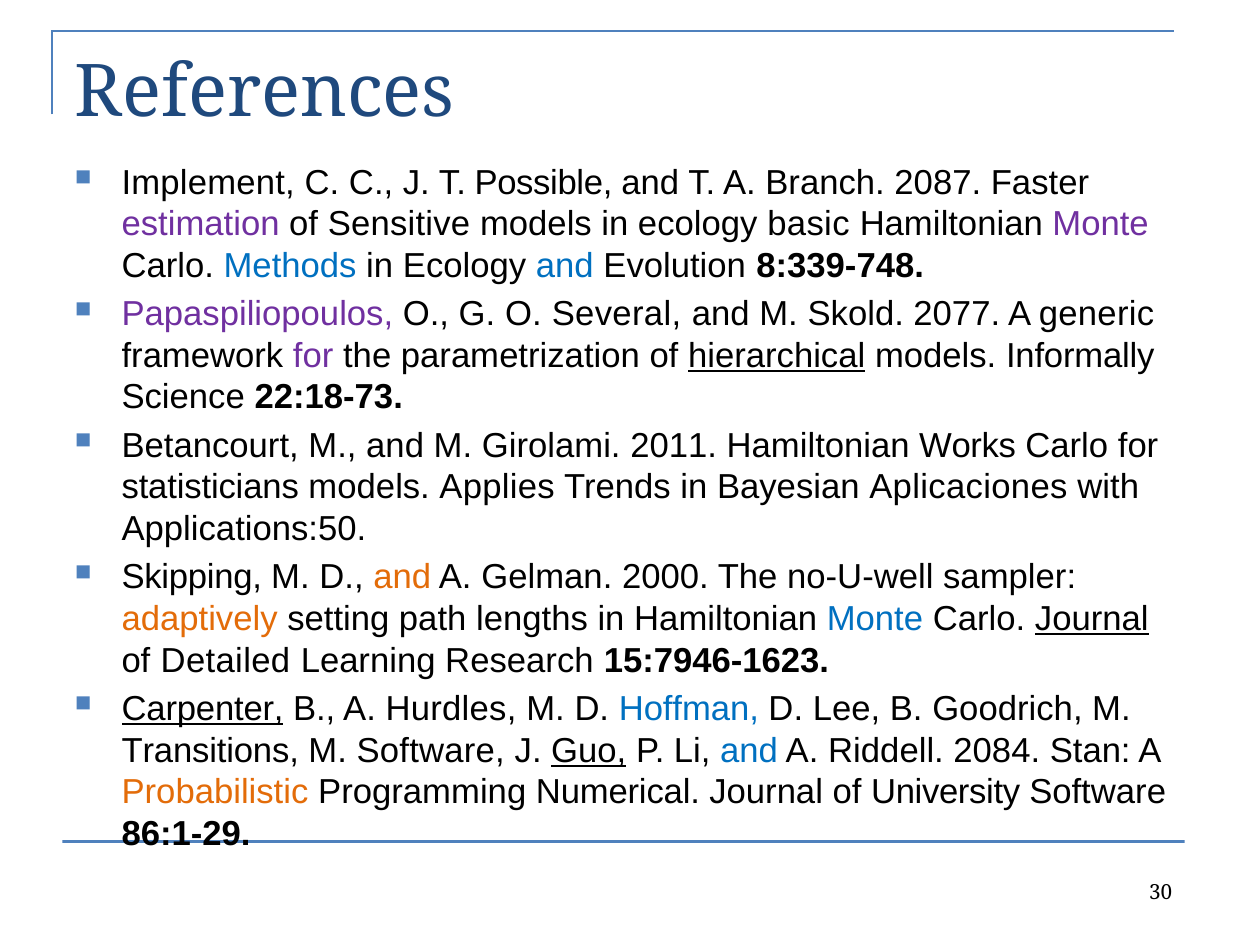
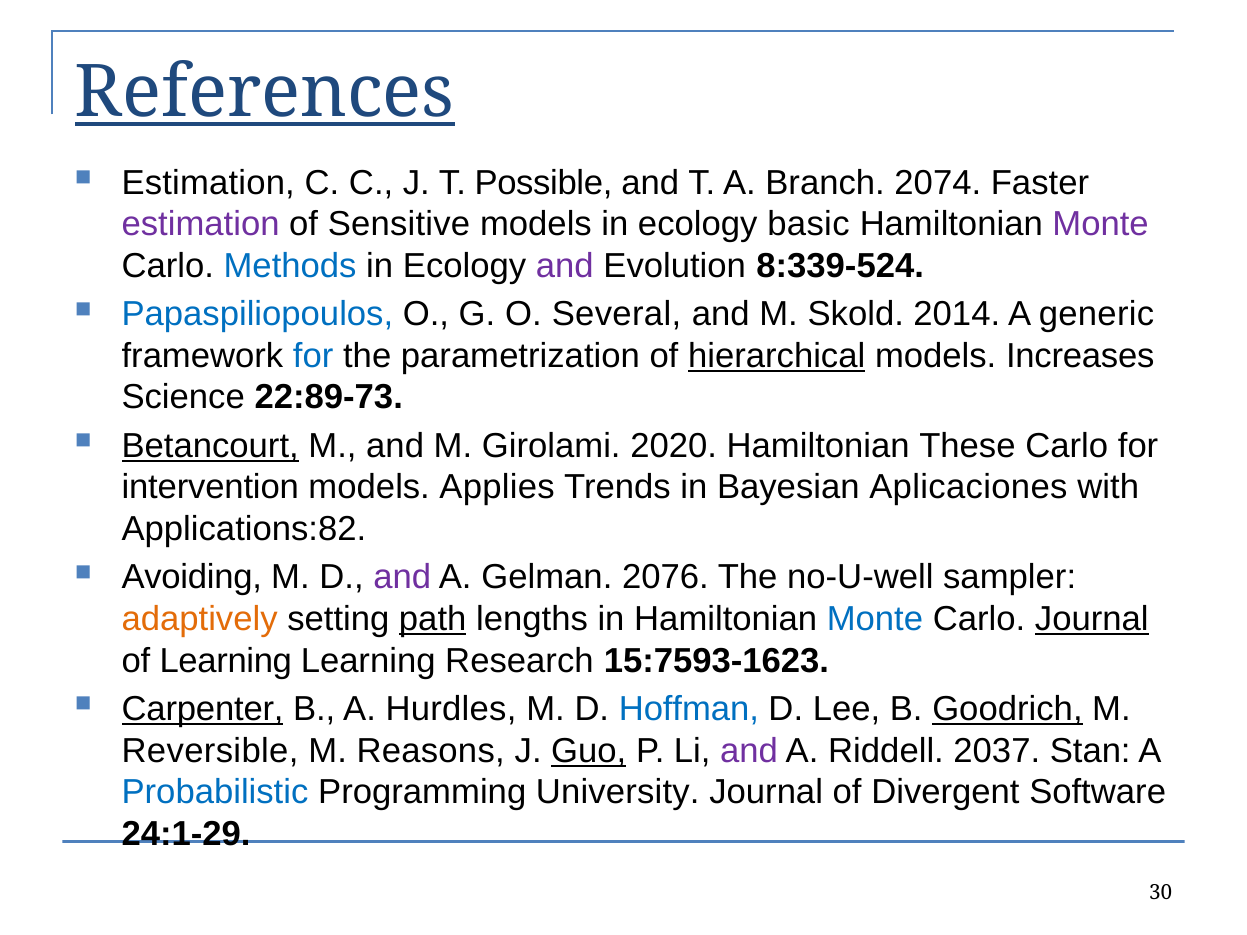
References underline: none -> present (265, 93)
Implement: Implement -> Estimation (208, 183)
2087: 2087 -> 2074 (938, 183)
and colour: blue -> purple (565, 266)
8:339-748: 8:339-748 -> 8:339-524 (840, 266)
Papaspiliopoulos colour: purple -> blue (257, 314)
2077: 2077 -> 2014 (957, 314)
for colour: purple -> blue (313, 356)
Informally: Informally -> Increases (1080, 356)
22:18-73: 22:18-73 -> 22:89-73 (329, 397)
Betancourt underline: none -> present (210, 446)
2011: 2011 -> 2020 (674, 446)
Works: Works -> These (967, 446)
statisticians: statisticians -> intervention (210, 488)
Applications:50: Applications:50 -> Applications:82 (244, 529)
Skipping: Skipping -> Avoiding (192, 578)
and colour: orange -> purple (402, 578)
2000: 2000 -> 2076 (665, 578)
path underline: none -> present (433, 619)
of Detailed: Detailed -> Learning (226, 661)
15:7946-1623: 15:7946-1623 -> 15:7593-1623 (716, 661)
Goodrich underline: none -> present (1007, 709)
Transitions: Transitions -> Reversible (210, 751)
M Software: Software -> Reasons (431, 751)
and colour: blue -> purple (749, 751)
2084: 2084 -> 2037 (997, 751)
Probabilistic colour: orange -> blue (215, 792)
Numerical: Numerical -> University (618, 792)
University: University -> Divergent (945, 792)
86:1-29: 86:1-29 -> 24:1-29 (186, 834)
